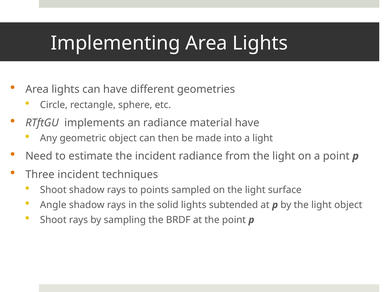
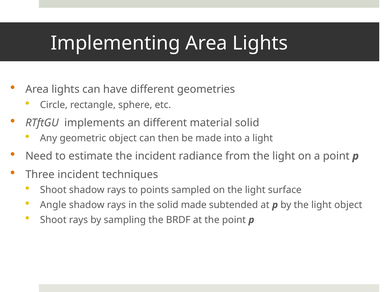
an radiance: radiance -> different (165, 123)
material have: have -> solid (247, 123)
solid lights: lights -> made (194, 205)
